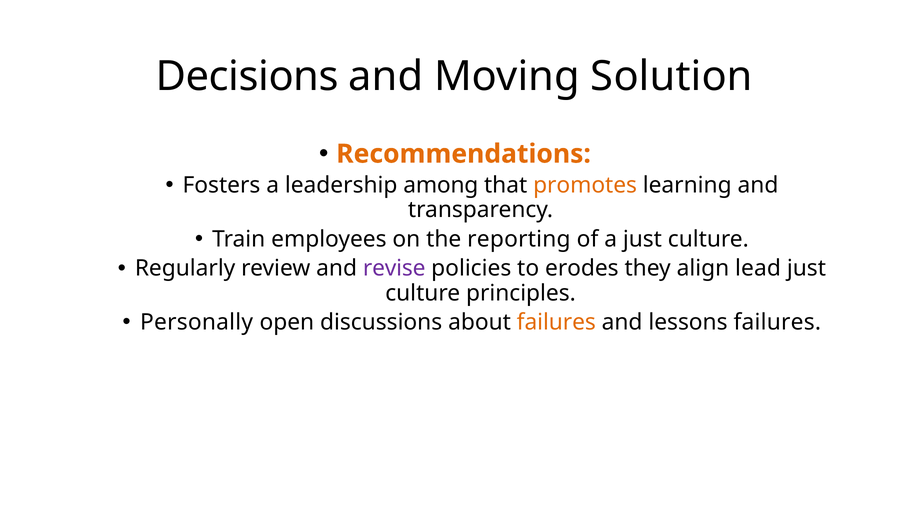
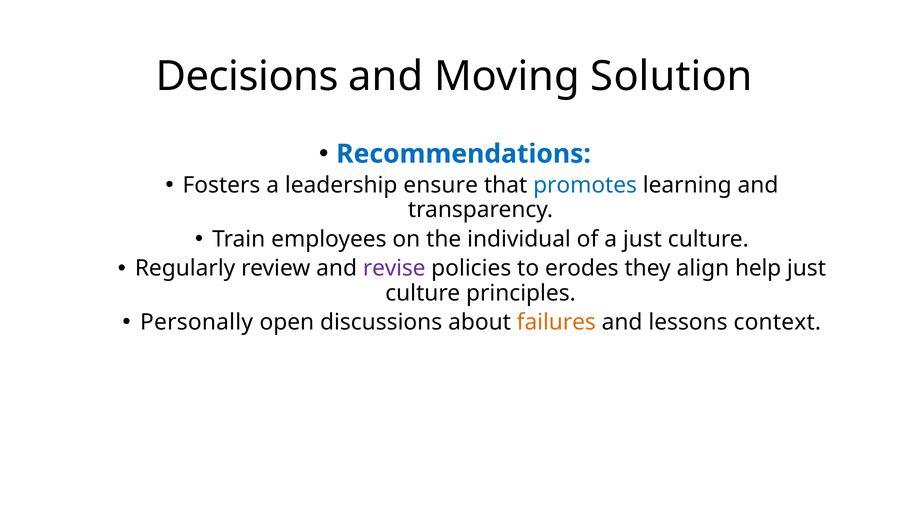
Recommendations colour: orange -> blue (464, 154)
among: among -> ensure (441, 185)
promotes colour: orange -> blue (585, 185)
reporting: reporting -> individual (519, 239)
lead: lead -> help (758, 268)
lessons failures: failures -> context (777, 322)
